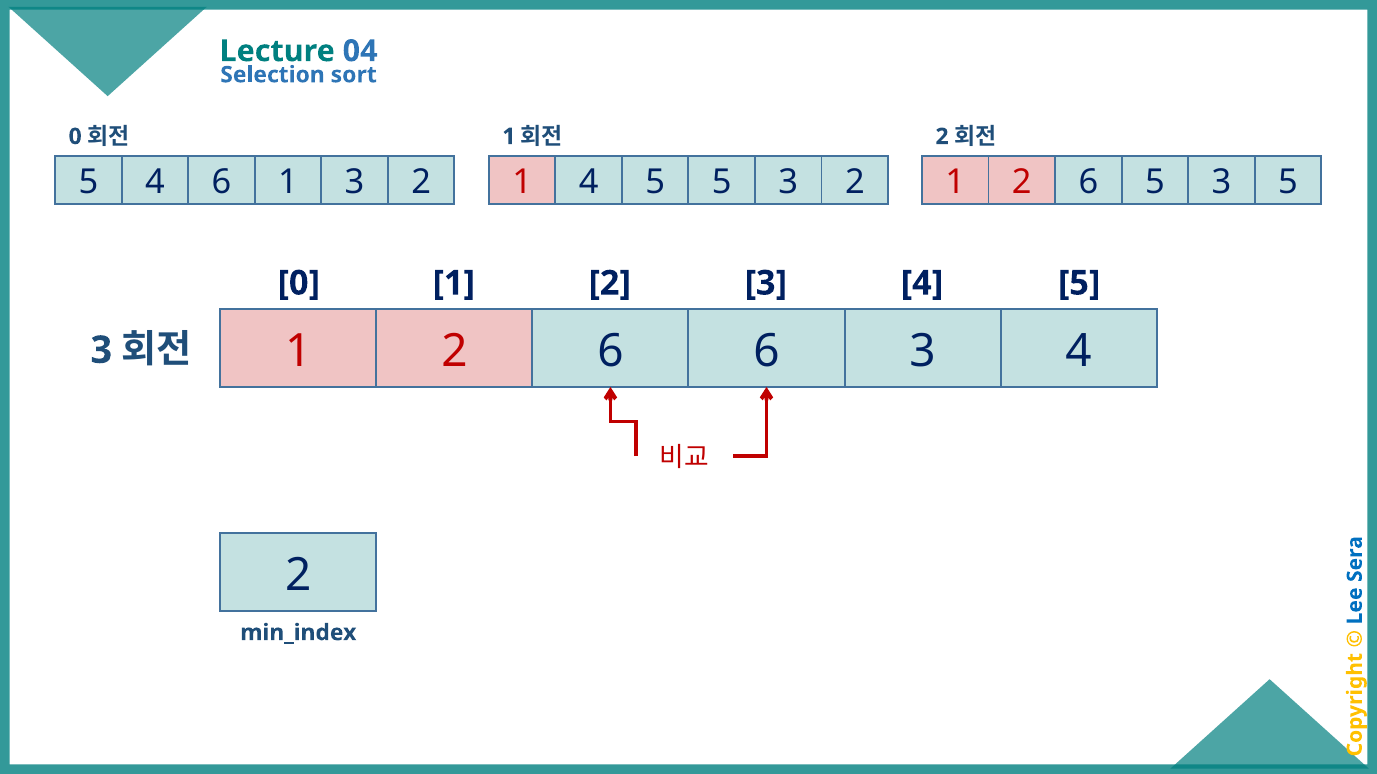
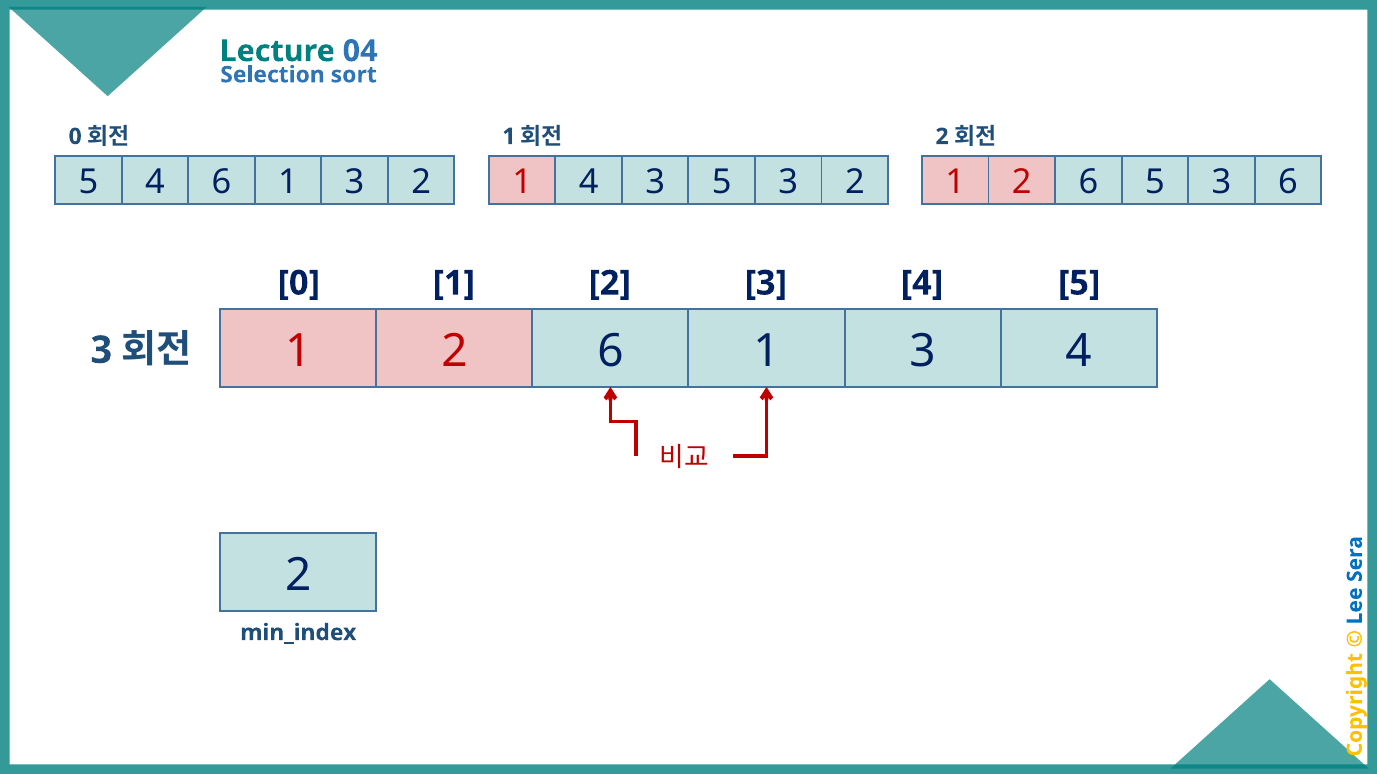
1 4 5: 5 -> 3 (655, 183)
3 5: 5 -> 6 (1288, 183)
2 6 6: 6 -> 1 (767, 351)
